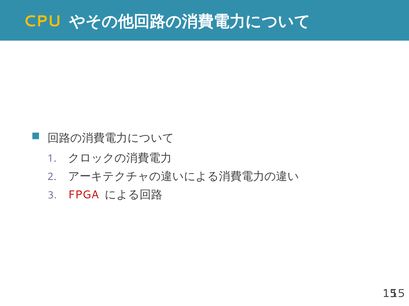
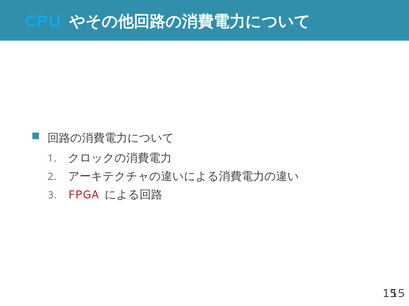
CPU colour: yellow -> light blue (42, 21)
